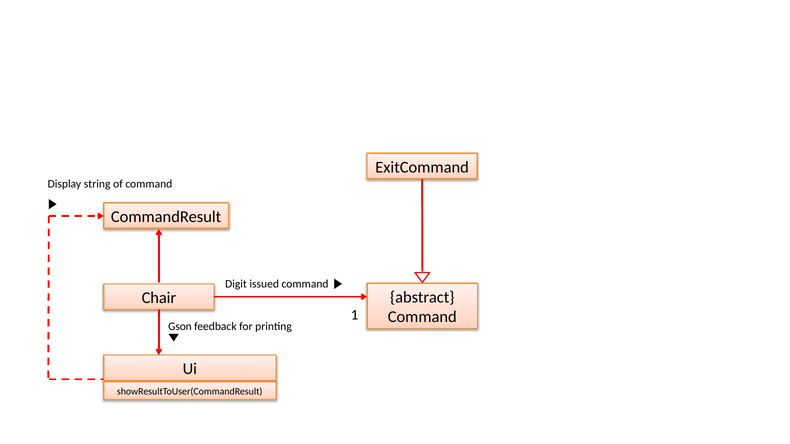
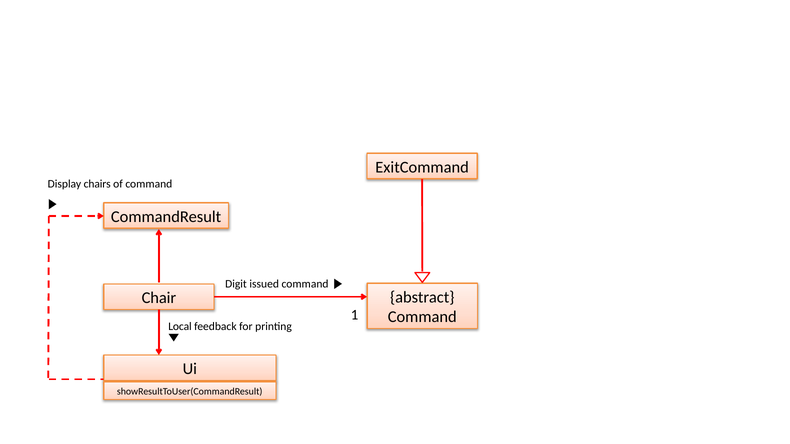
string: string -> chairs (97, 184)
Gson: Gson -> Local (180, 327)
